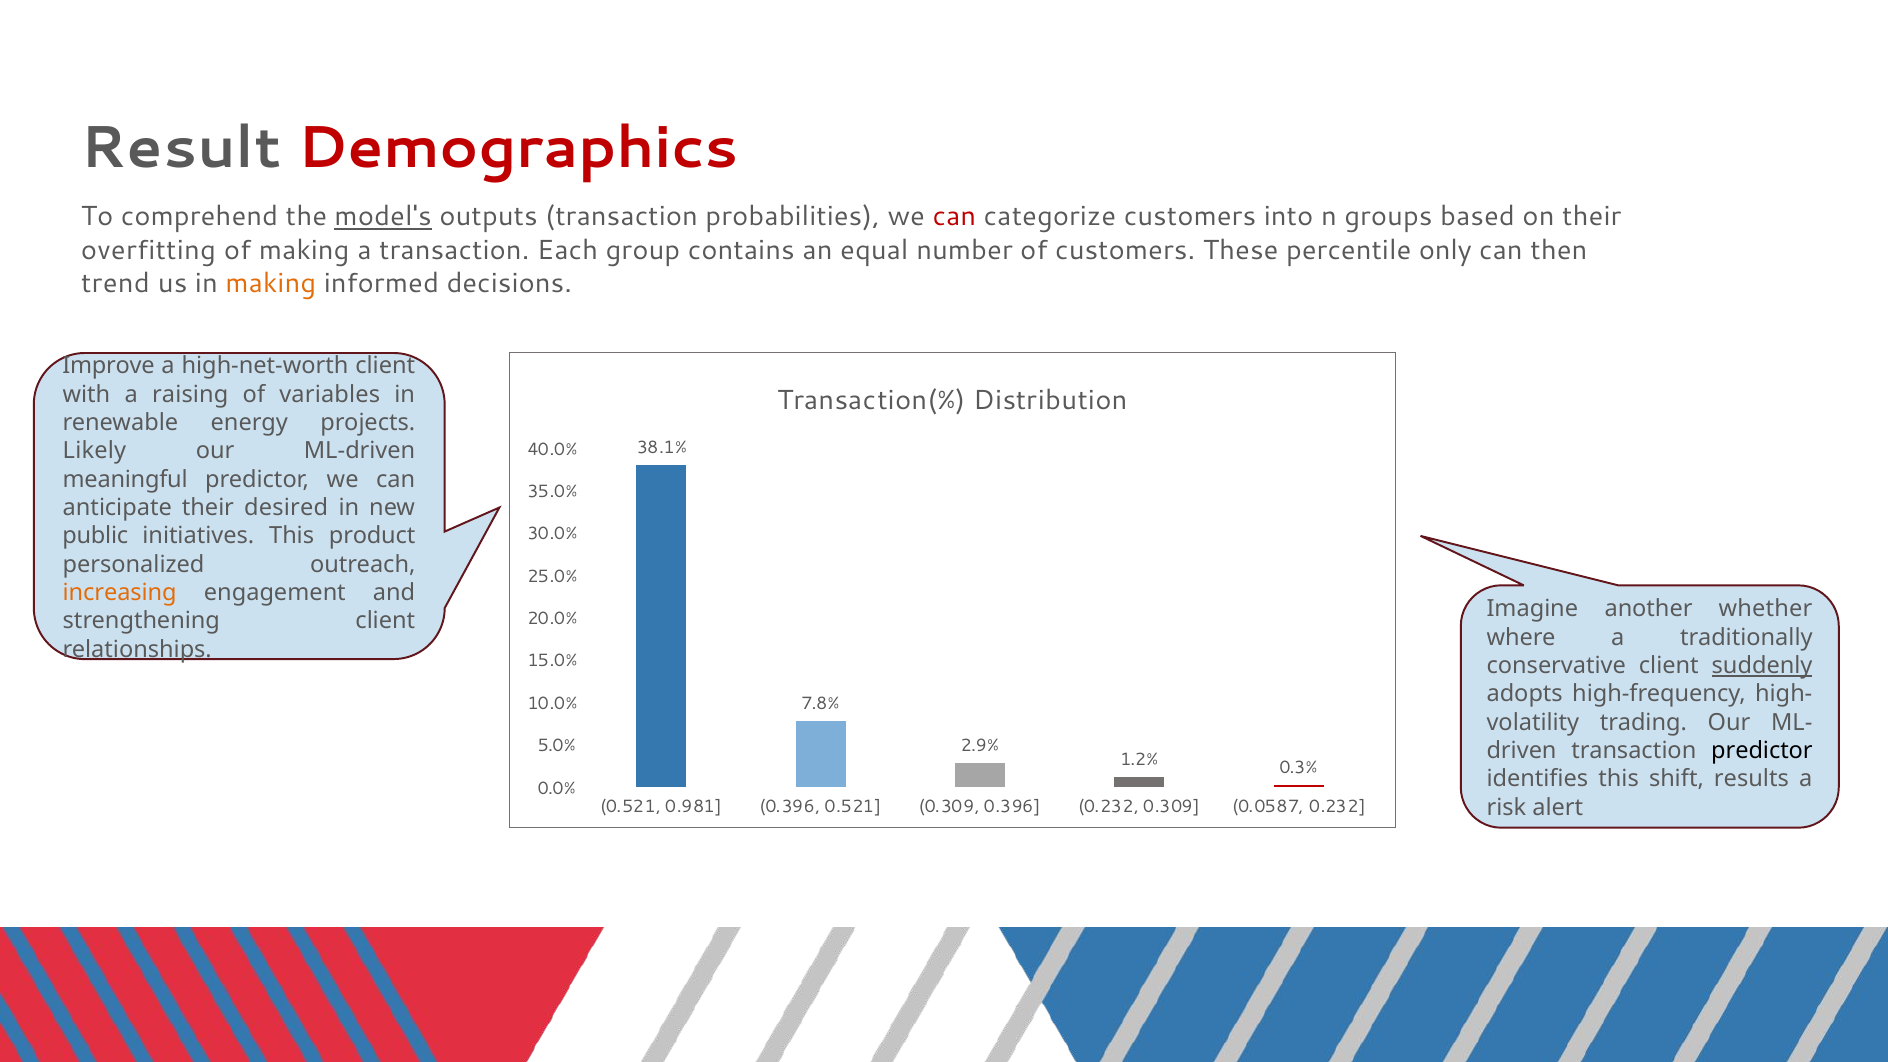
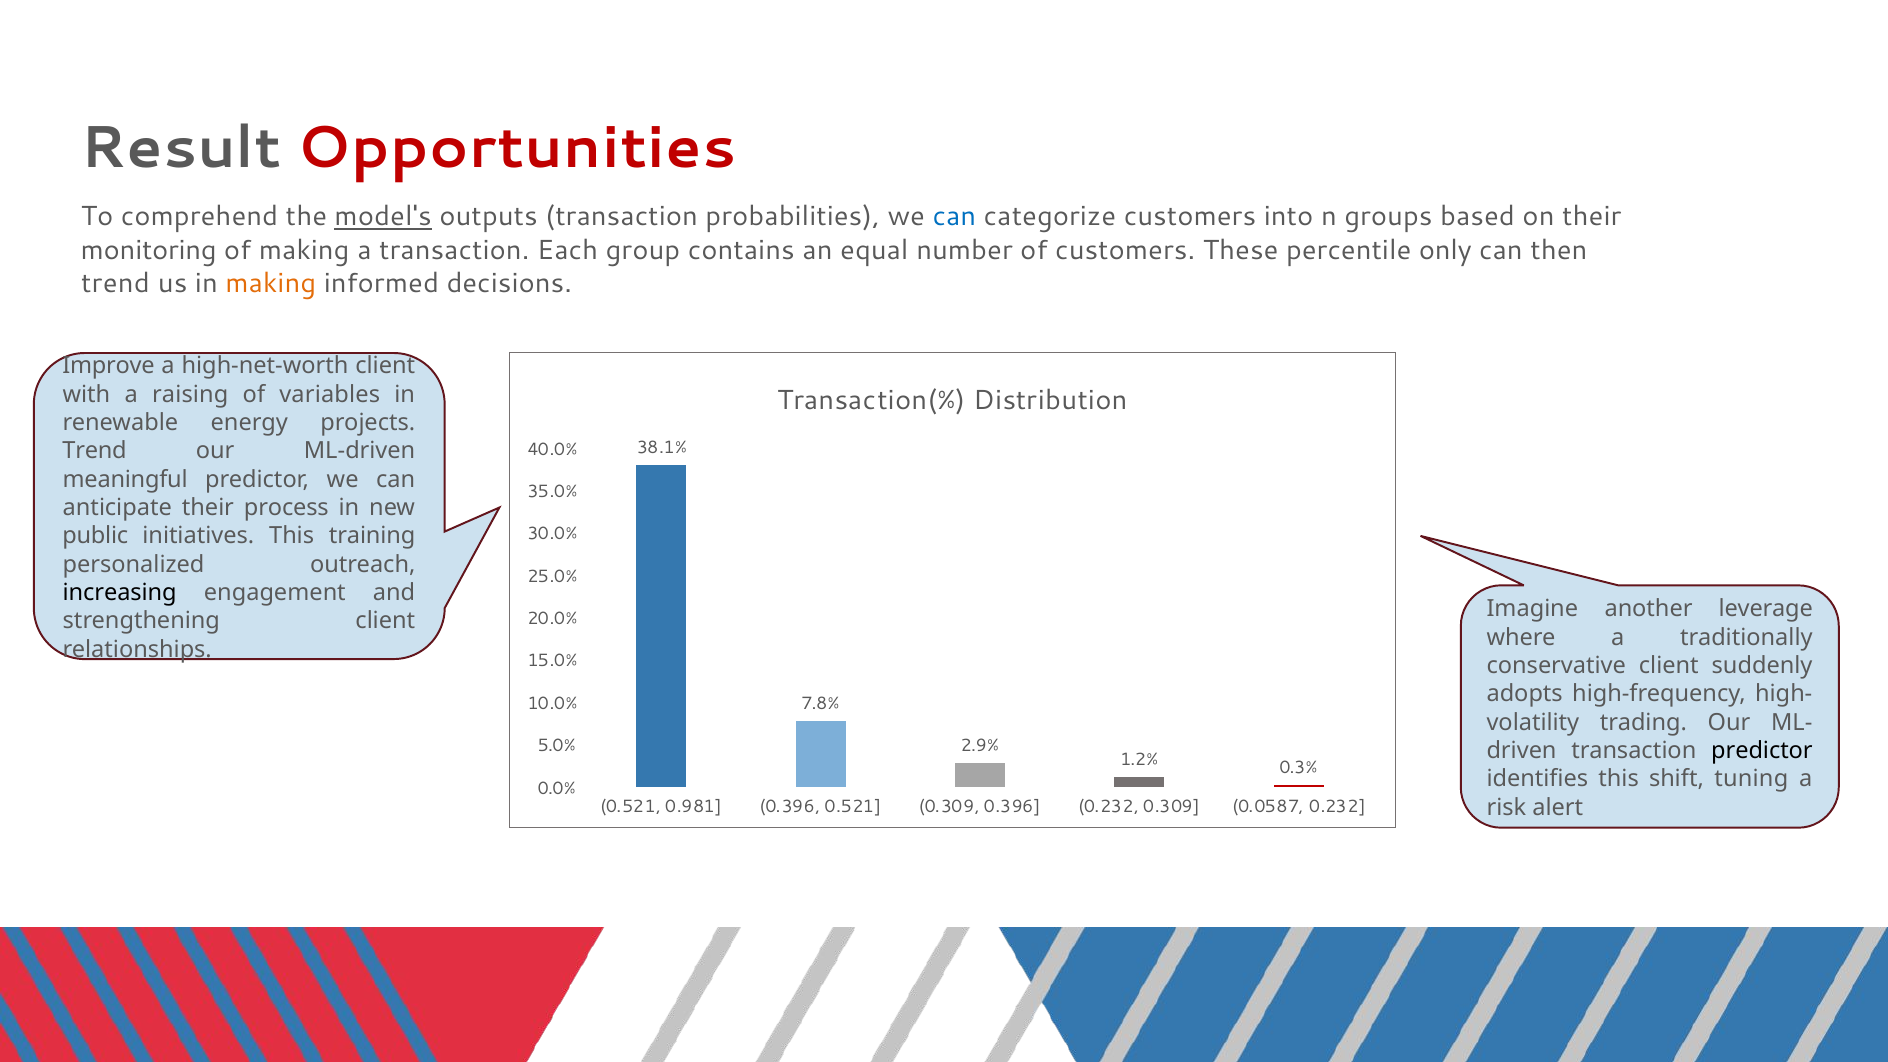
Demographics: Demographics -> Opportunities (517, 149)
can colour: red -> blue (954, 217)
overfitting: overfitting -> monitoring (149, 250)
Likely: Likely -> Trend (95, 451)
desired: desired -> process (286, 508)
product: product -> training (372, 536)
increasing colour: orange -> black (120, 593)
whether: whether -> leverage (1766, 609)
suddenly underline: present -> none (1762, 666)
results: results -> tuning (1751, 779)
